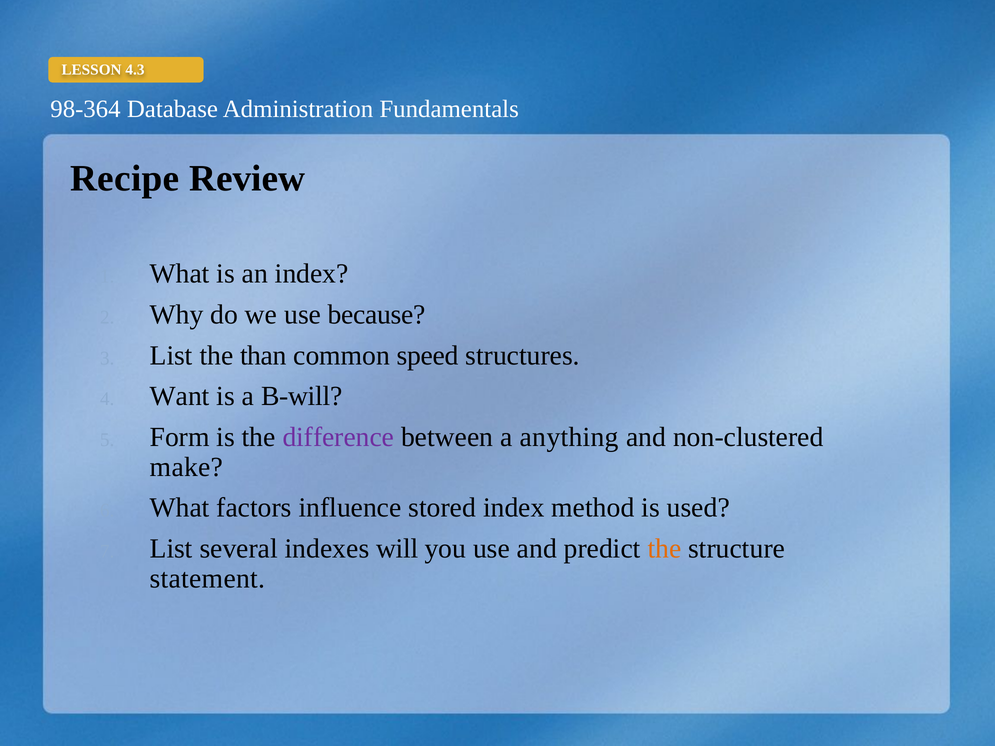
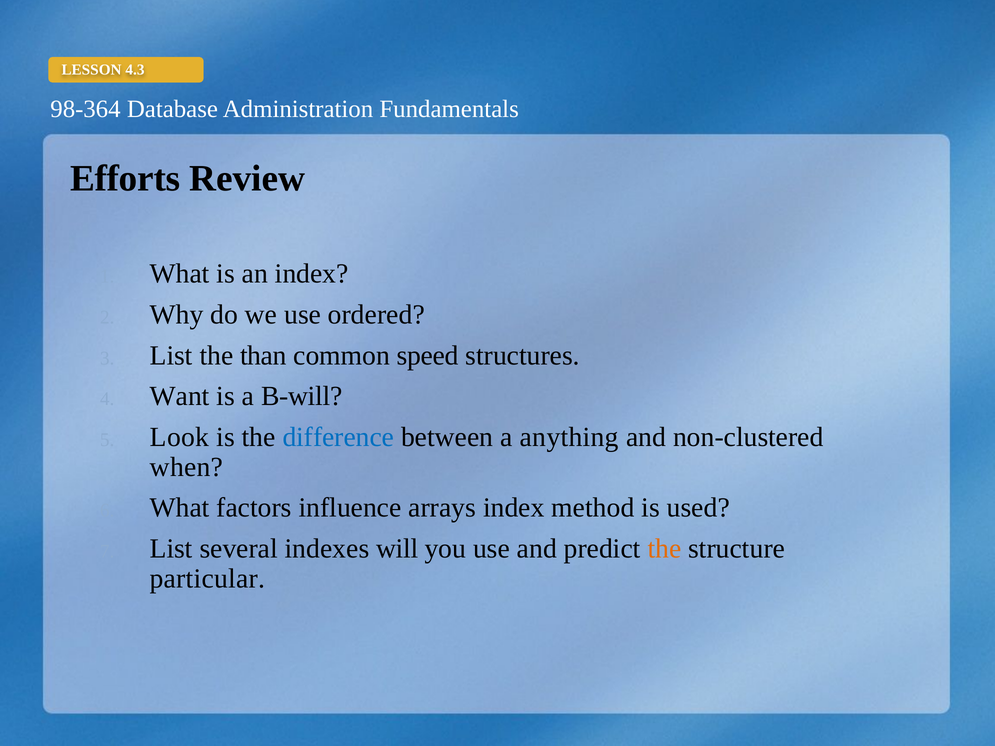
Recipe: Recipe -> Efforts (125, 178)
because: because -> ordered (376, 315)
Form: Form -> Look (179, 437)
difference colour: purple -> blue (338, 437)
make: make -> when (186, 467)
stored: stored -> arrays (442, 508)
statement: statement -> particular (208, 579)
